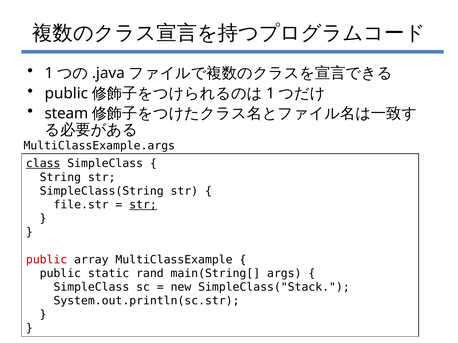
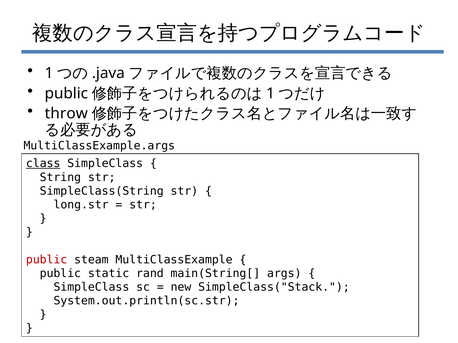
steam: steam -> throw (66, 114)
file.str: file.str -> long.str (81, 205)
str underline: present -> none (143, 205)
array: array -> steam (91, 260)
